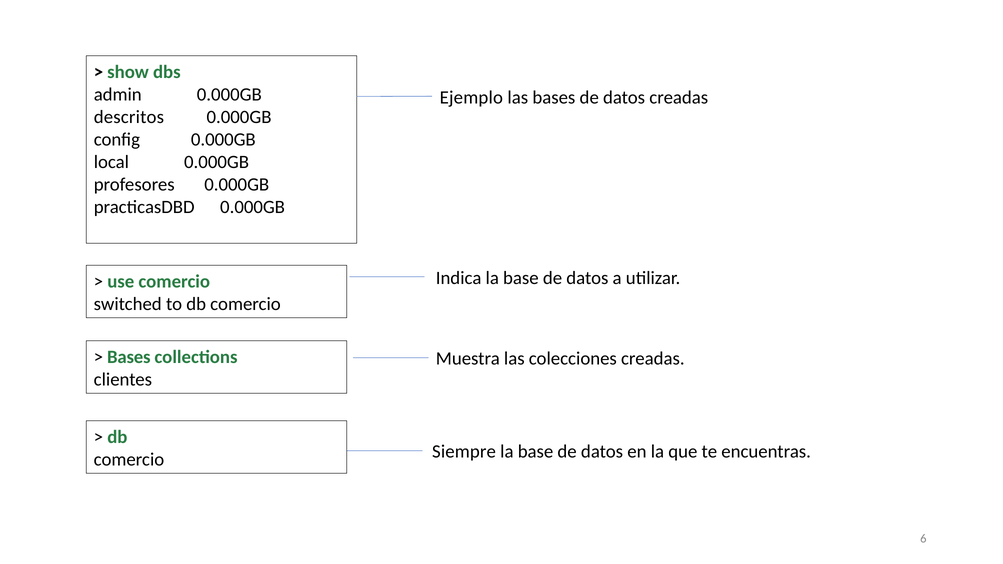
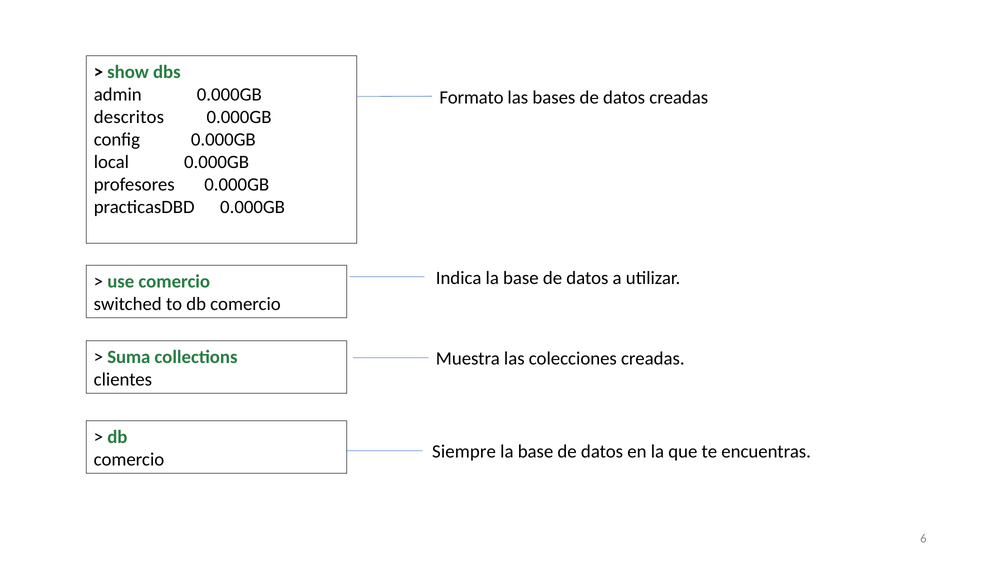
Ejemplo: Ejemplo -> Formato (471, 98)
Bases: Bases -> Suma (129, 357)
